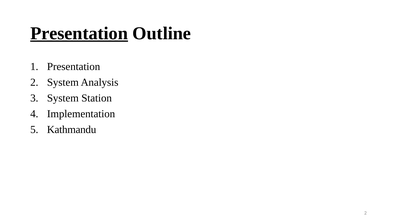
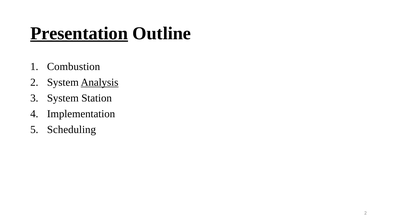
Presentation: Presentation -> Combustion (74, 67)
Analysis underline: none -> present (100, 82)
Kathmandu: Kathmandu -> Scheduling (71, 130)
